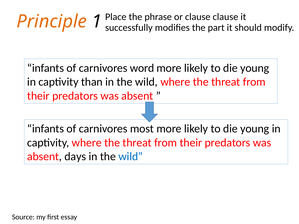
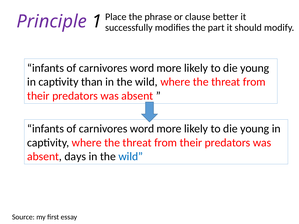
Principle colour: orange -> purple (52, 22)
clause clause: clause -> better (225, 17)
most: most -> word (142, 129)
